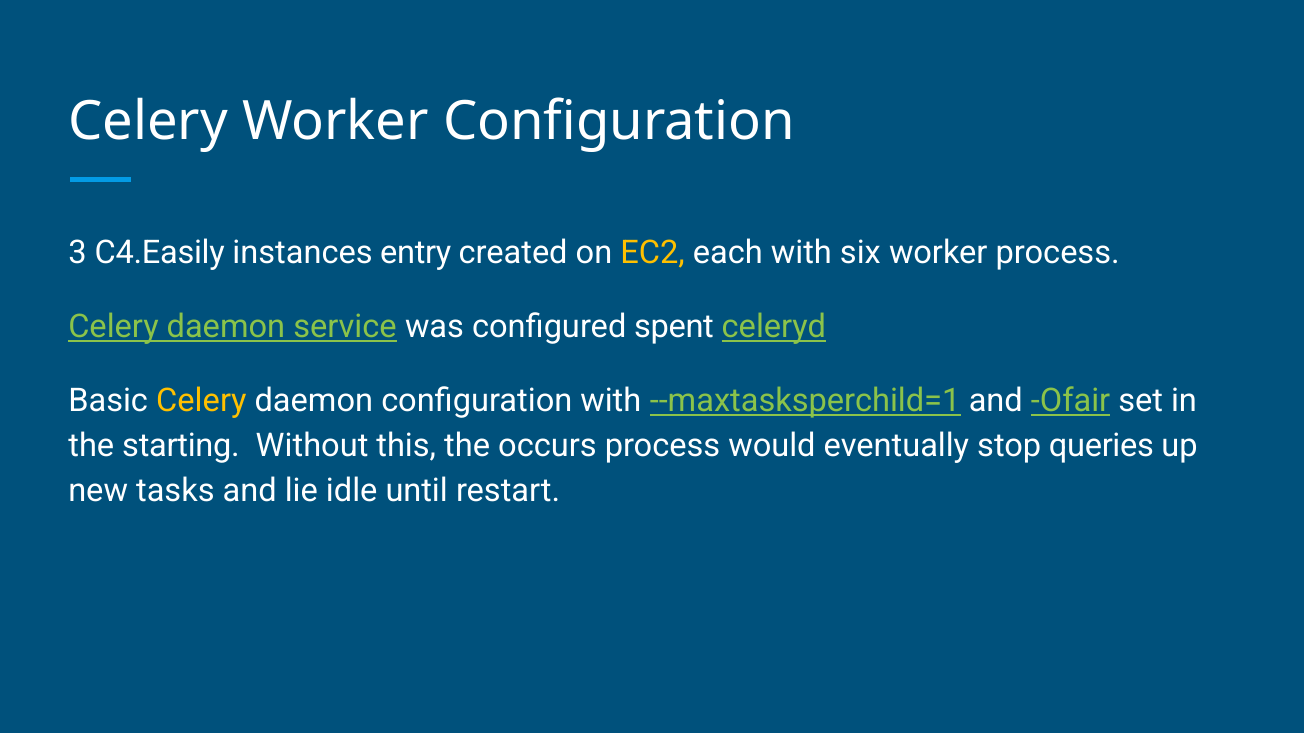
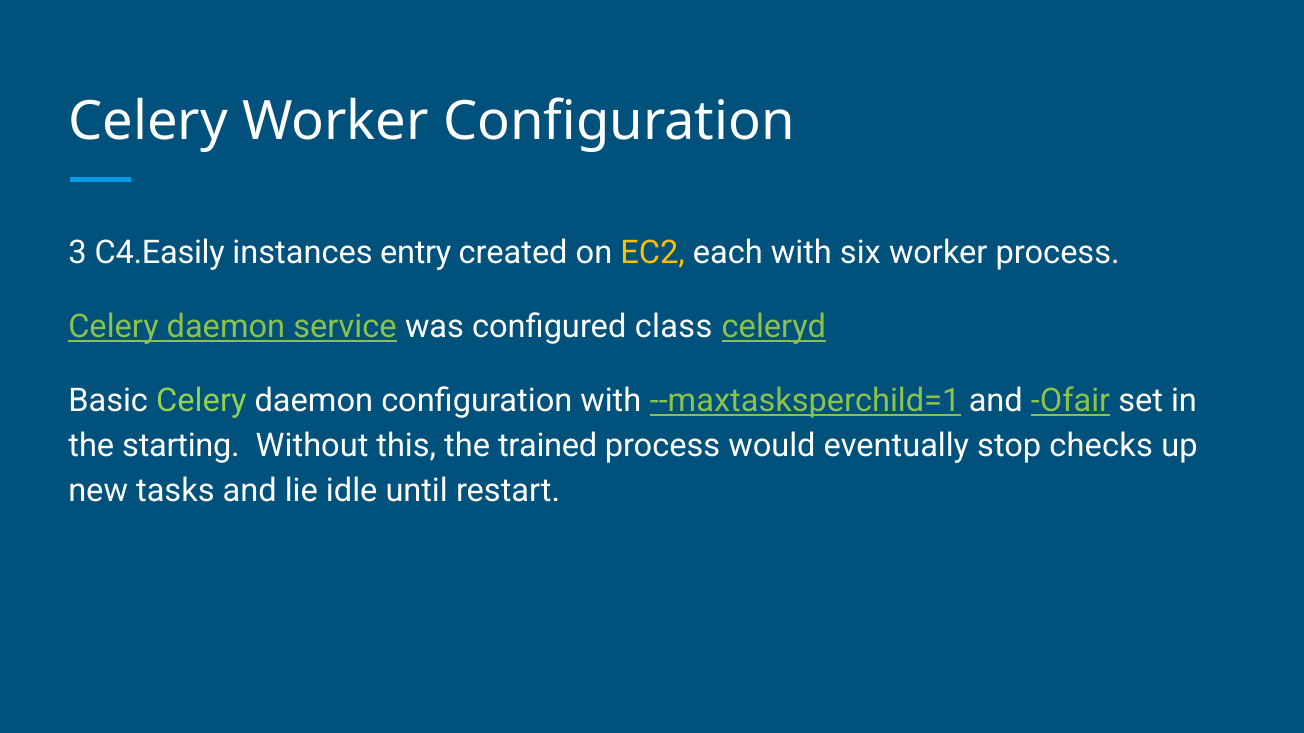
spent: spent -> class (674, 327)
Celery colour: yellow -> light green (201, 401)
occurs: occurs -> trained (548, 446)
queries: queries -> checks (1101, 446)
